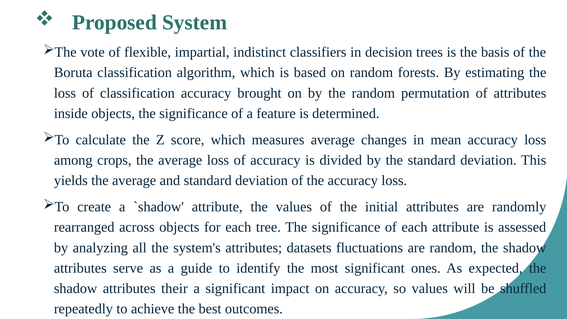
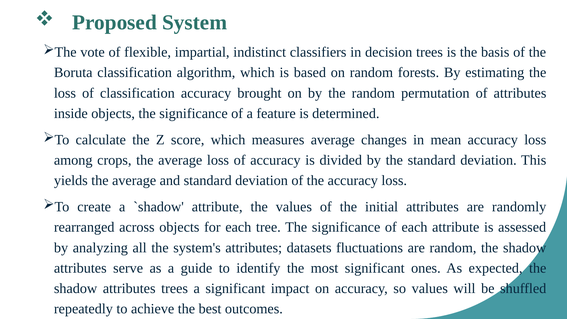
attributes their: their -> trees (175, 288)
